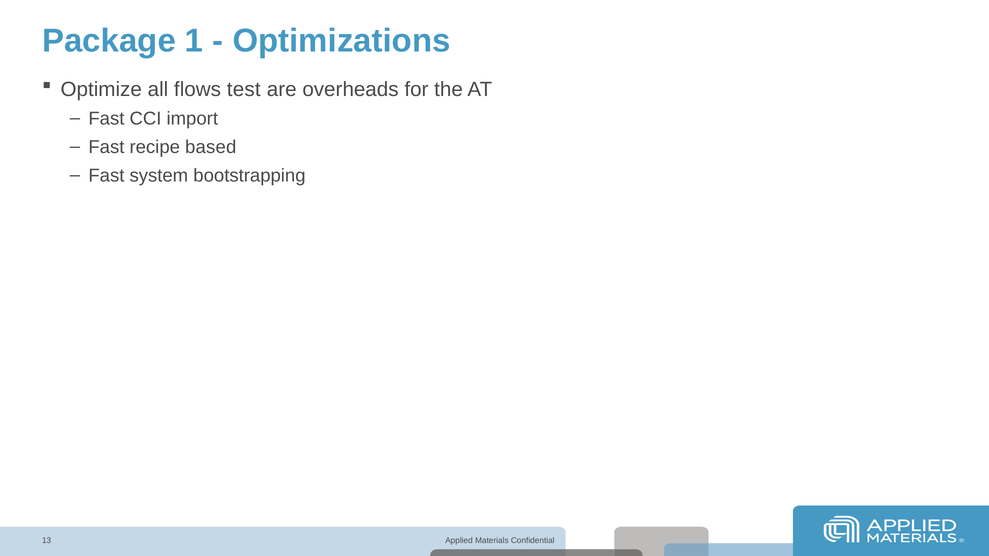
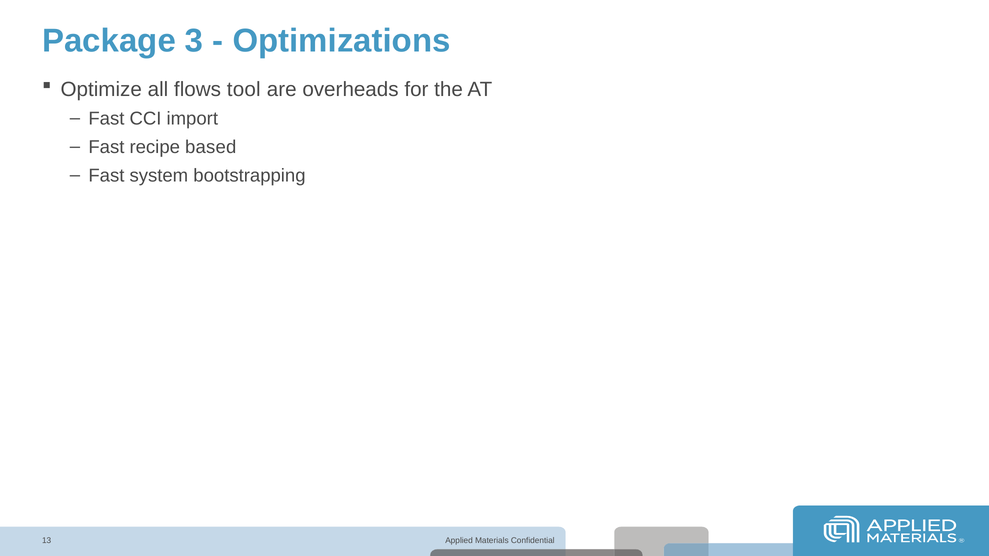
1: 1 -> 3 (194, 41)
test: test -> tool (244, 89)
